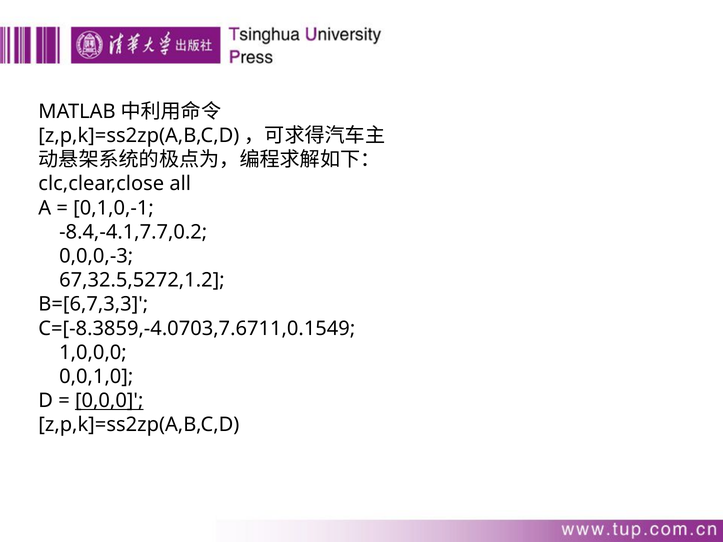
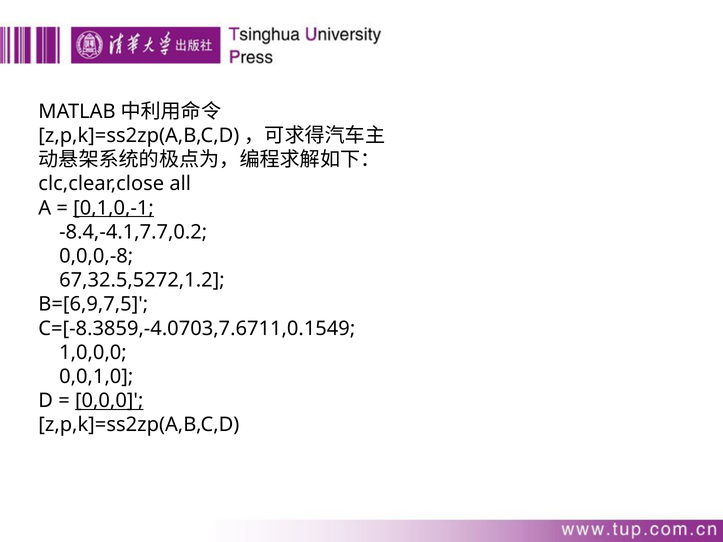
0,1,0,-1 underline: none -> present (113, 208)
0,0,0,-3: 0,0,0,-3 -> 0,0,0,-8 (96, 256)
B=[6,7,3,3: B=[6,7,3,3 -> B=[6,9,7,5 (93, 304)
